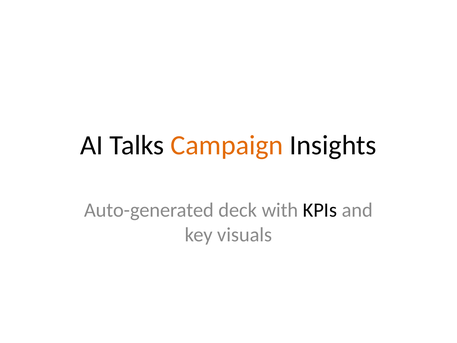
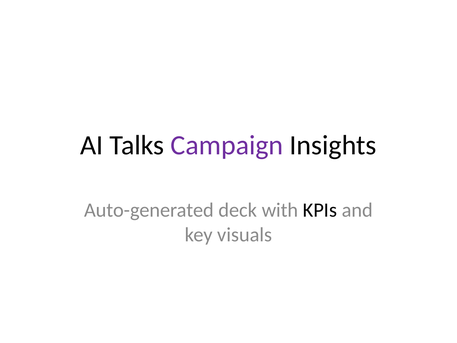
Campaign colour: orange -> purple (227, 145)
